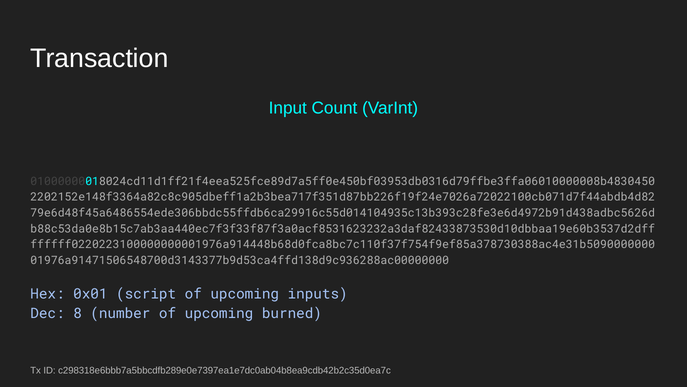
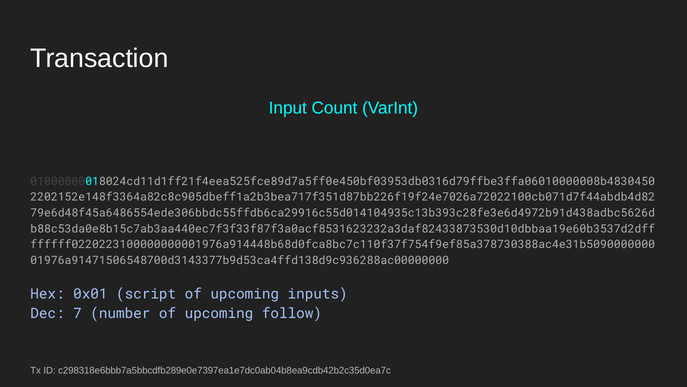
8: 8 -> 7 (77, 313)
burned: burned -> follow (292, 313)
